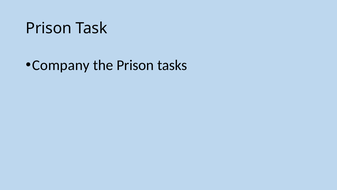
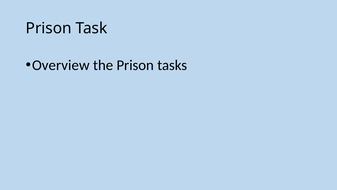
Company: Company -> Overview (61, 65)
